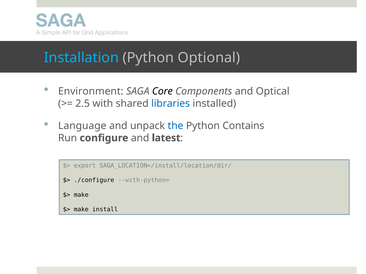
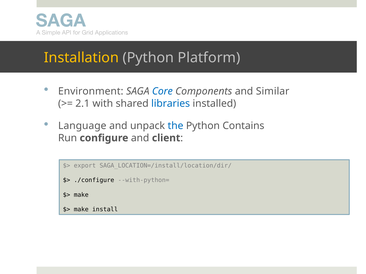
Installation colour: light blue -> yellow (81, 58)
Optional: Optional -> Platform (209, 58)
Core colour: black -> blue (162, 91)
Optical: Optical -> Similar (273, 91)
2.5: 2.5 -> 2.1 (83, 104)
latest: latest -> client (166, 138)
